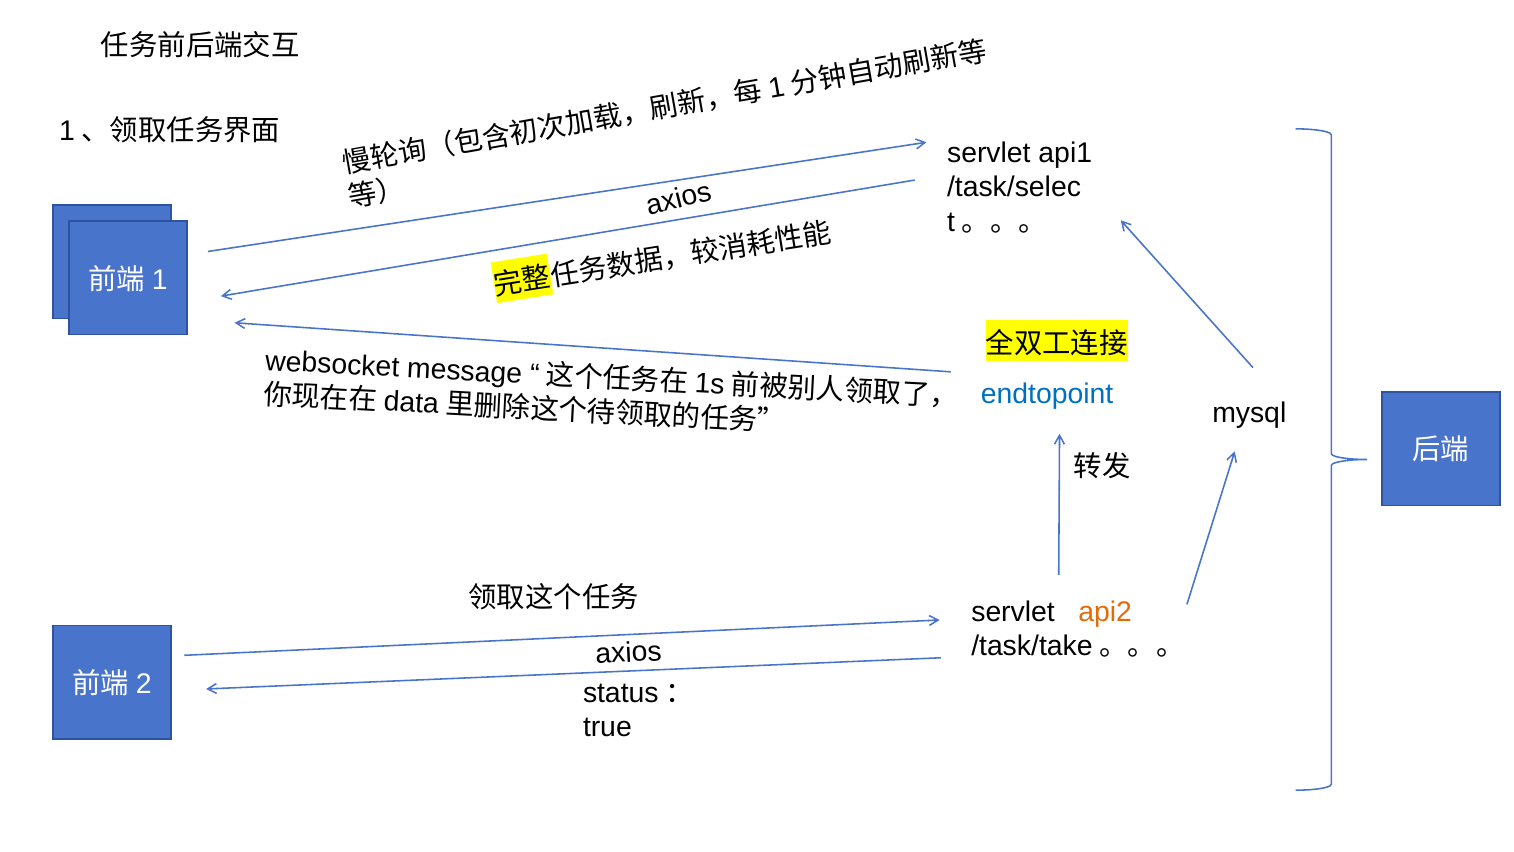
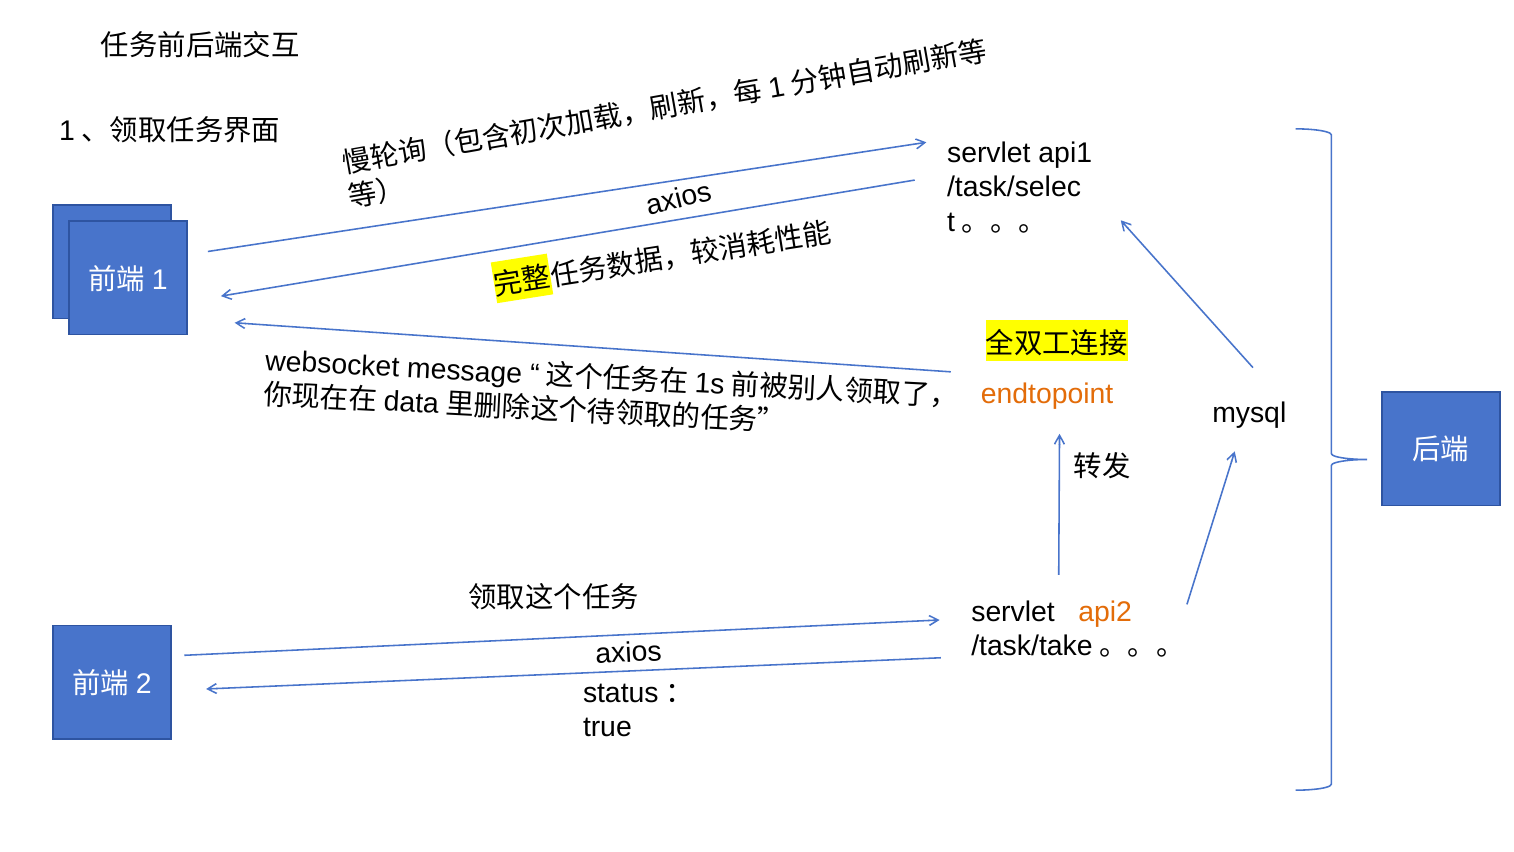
endtopoint colour: blue -> orange (1047, 394)
